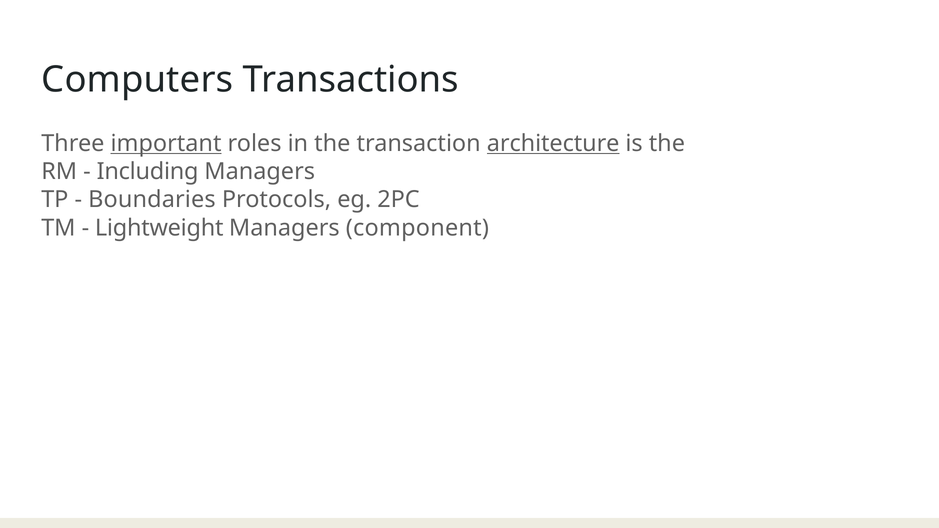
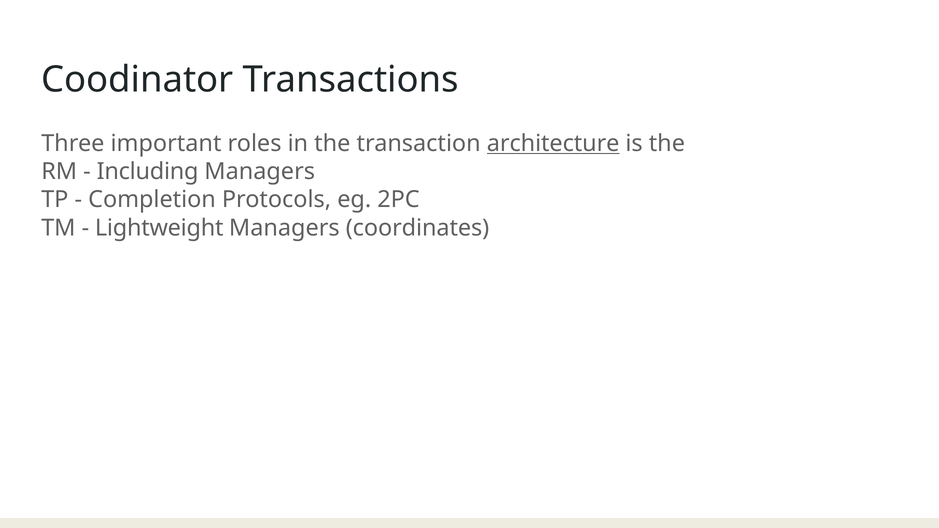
Computers: Computers -> Coodinator (137, 80)
important underline: present -> none (166, 143)
Boundaries: Boundaries -> Completion (152, 200)
component: component -> coordinates (418, 228)
